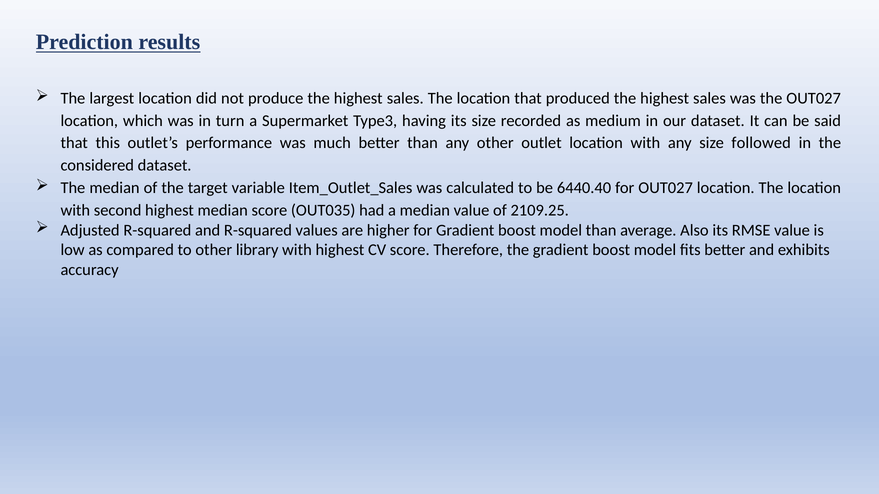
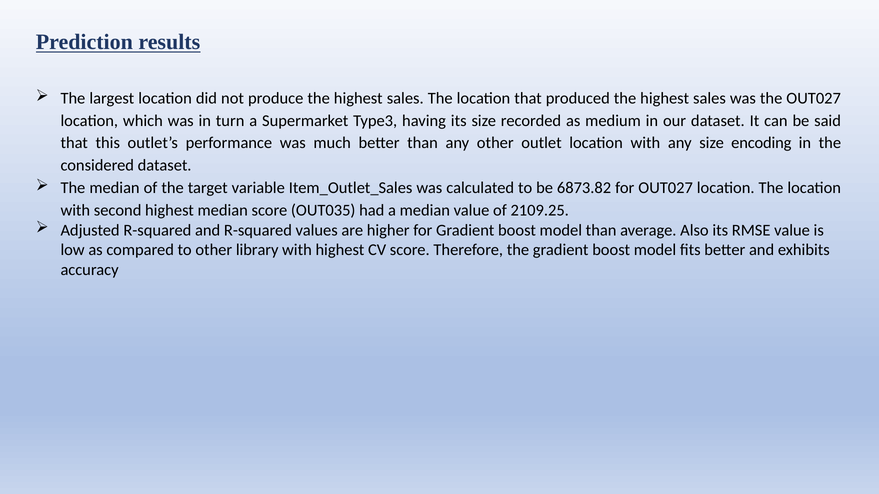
followed: followed -> encoding (761, 143)
6440.40: 6440.40 -> 6873.82 (584, 188)
